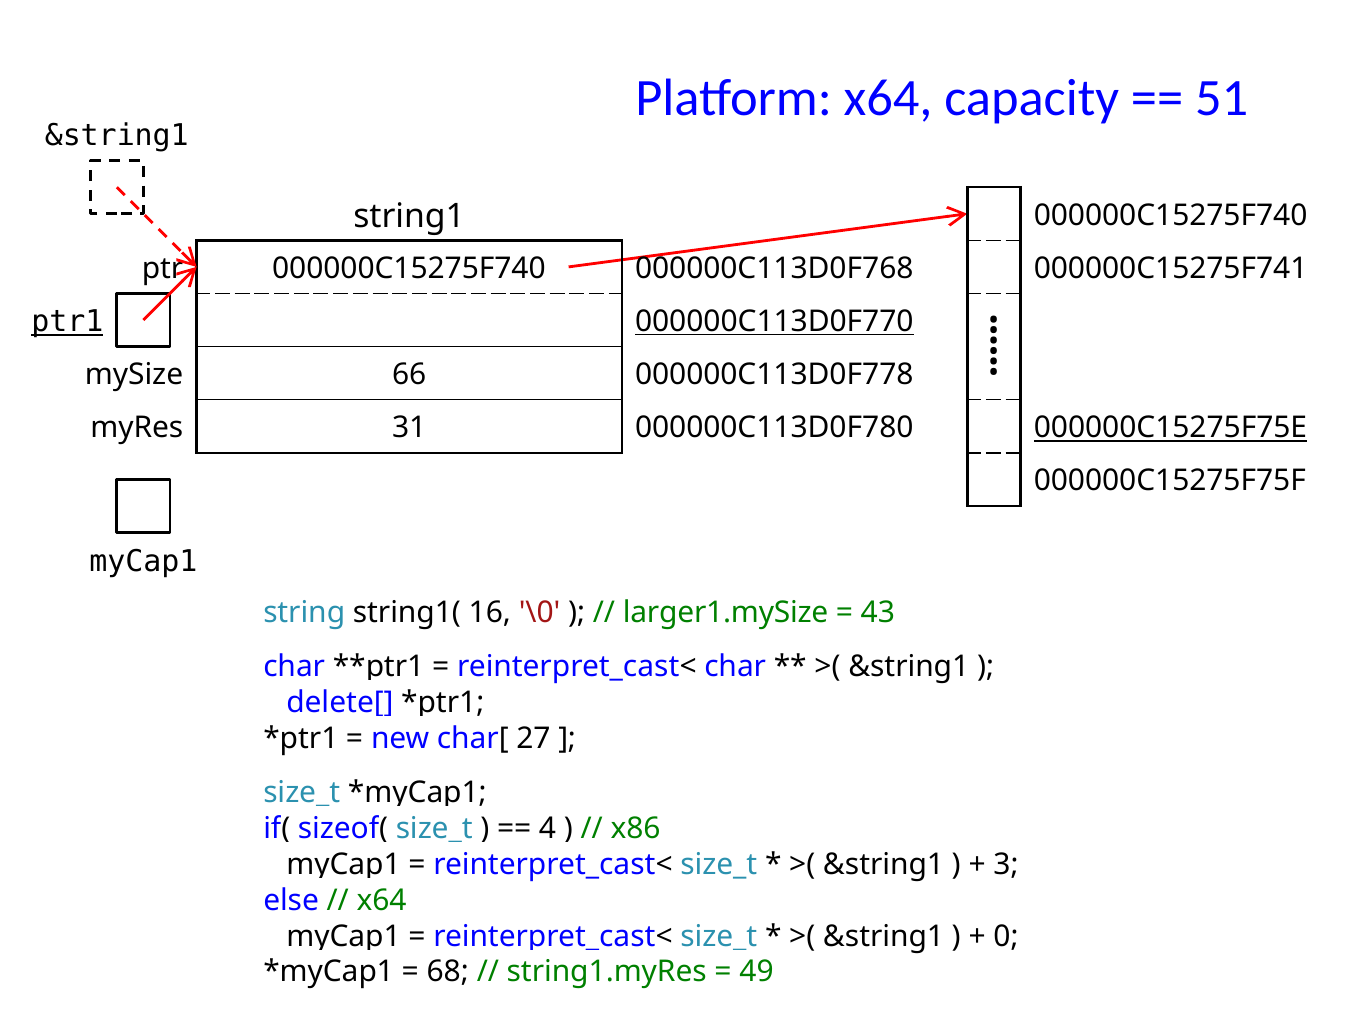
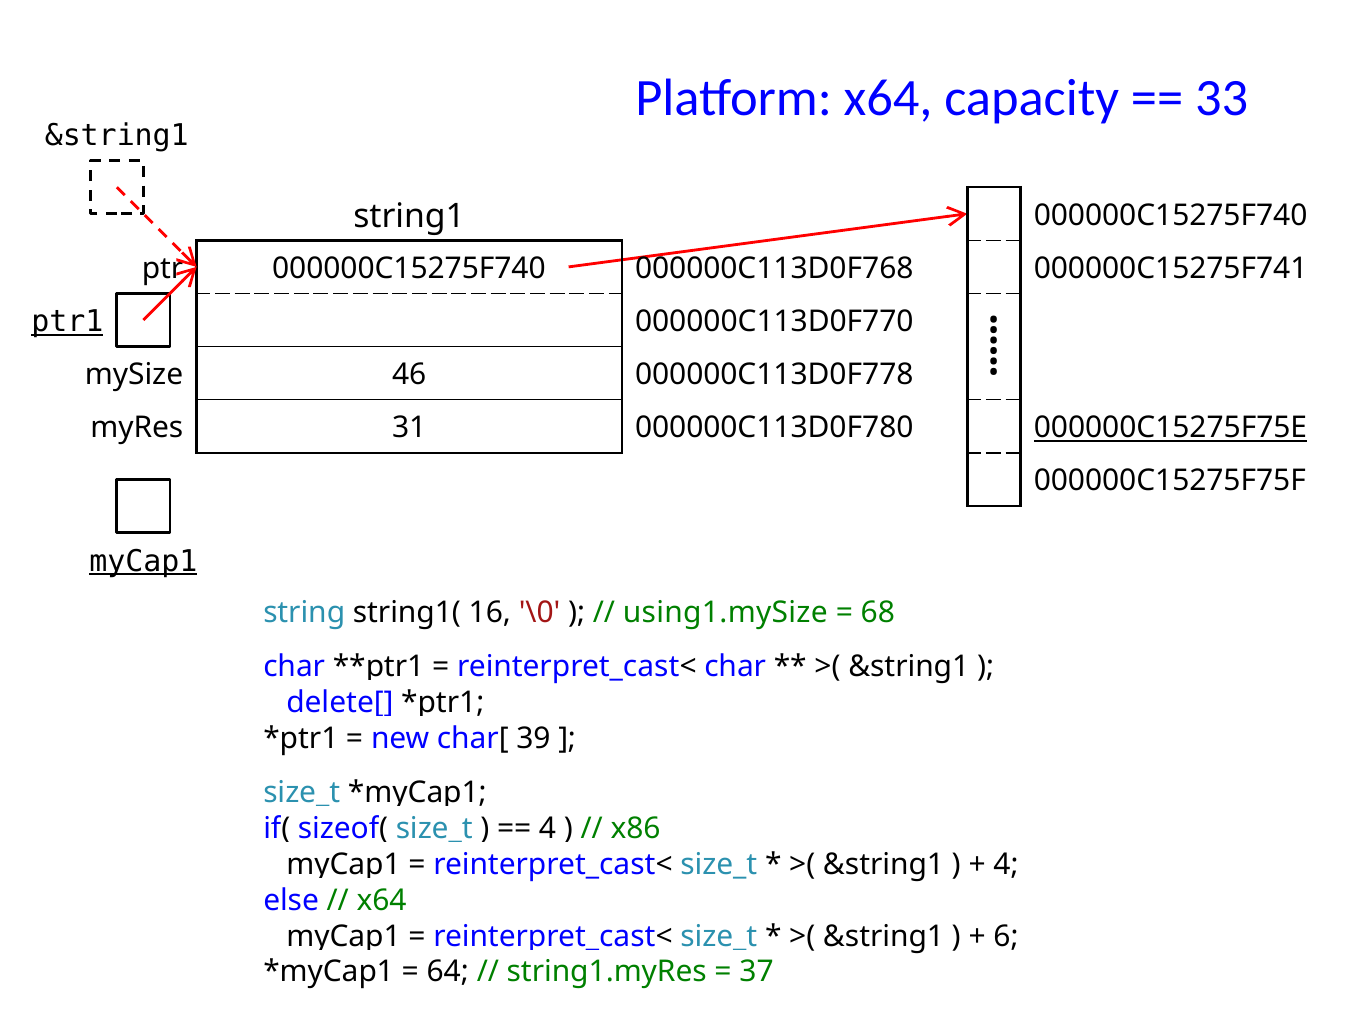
51: 51 -> 33 (1222, 98)
000000C113D0F770 underline: present -> none (774, 322)
66: 66 -> 46 (409, 375)
myCap1 underline: none -> present (143, 561)
larger1.mySize: larger1.mySize -> using1.mySize (725, 613)
43: 43 -> 68 (878, 613)
27: 27 -> 39 (533, 739)
3: 3 -> 4 (1006, 865)
0: 0 -> 6 (1006, 937)
68: 68 -> 64 (448, 973)
49: 49 -> 37 (757, 973)
